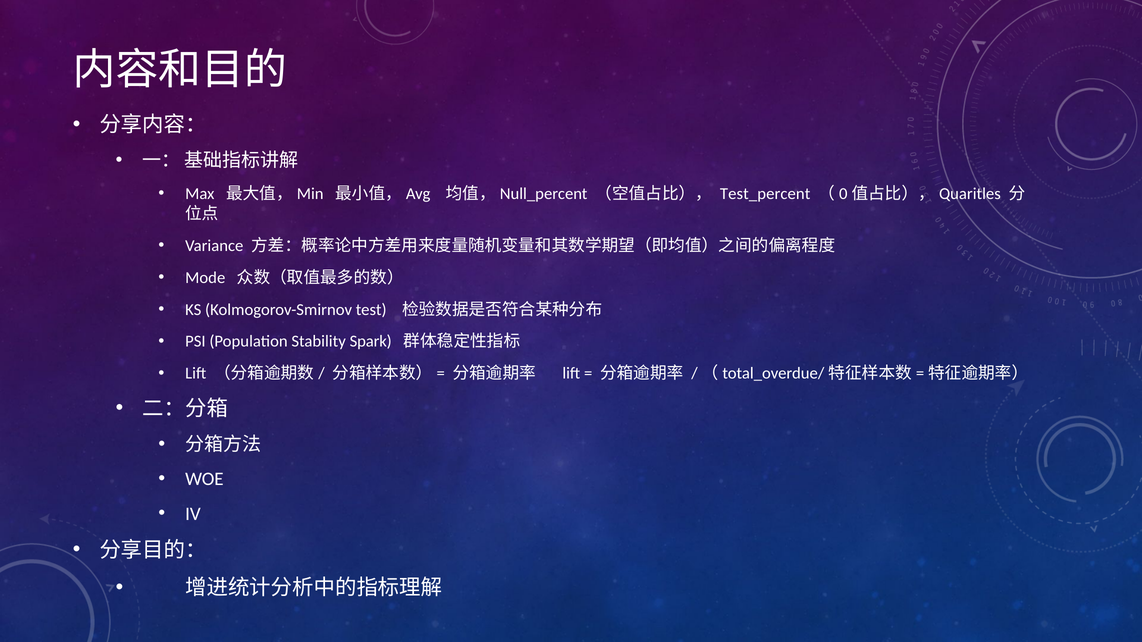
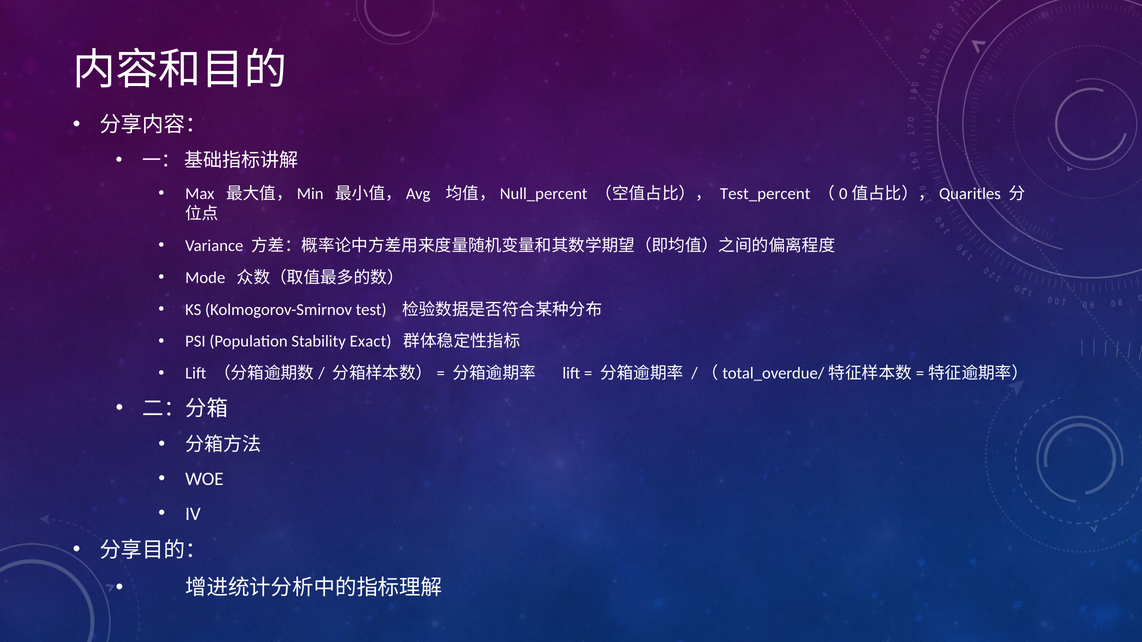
Spark: Spark -> Exact (371, 342)
